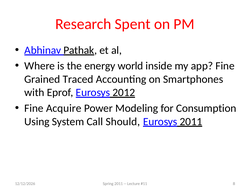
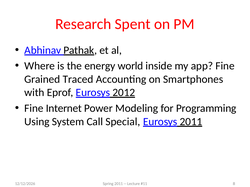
Acquire: Acquire -> Internet (64, 109)
Consumption: Consumption -> Programming (206, 109)
Should: Should -> Special (123, 122)
